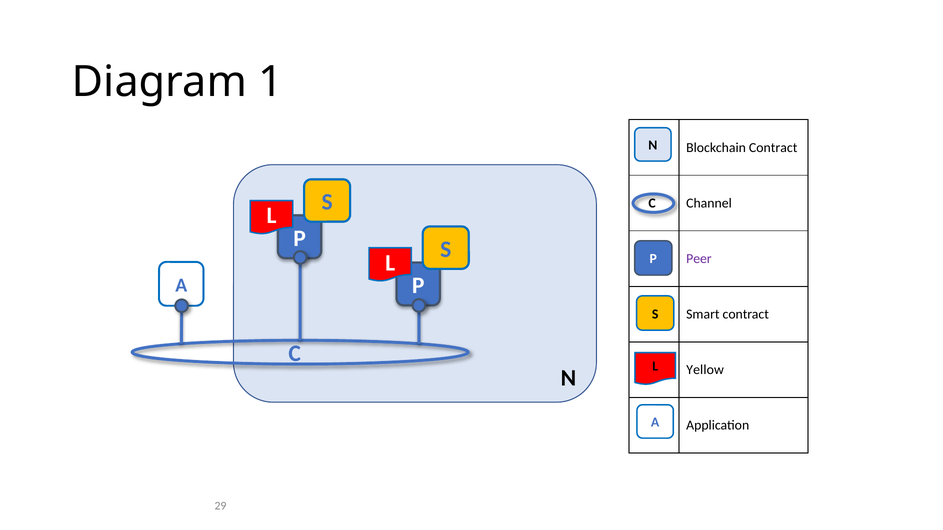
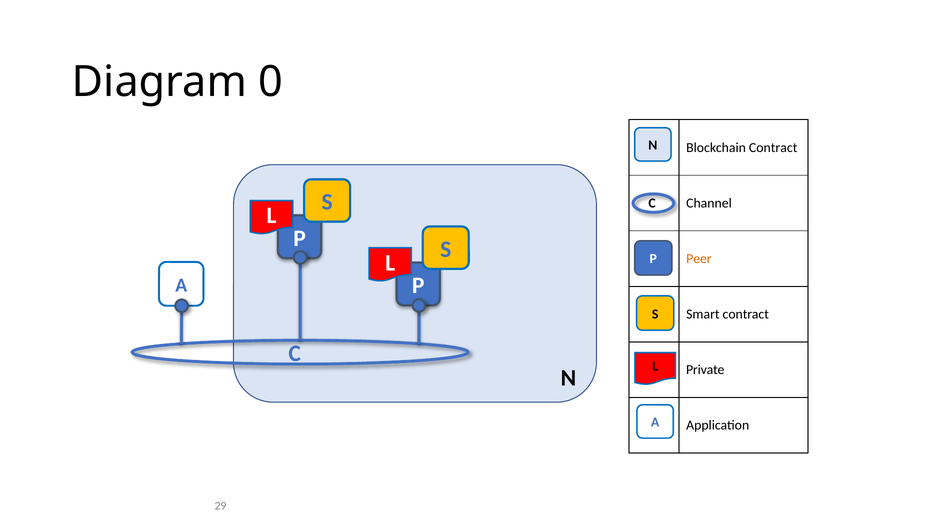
1: 1 -> 0 (271, 82)
Peer colour: purple -> orange (699, 259)
Yellow: Yellow -> Private (705, 370)
